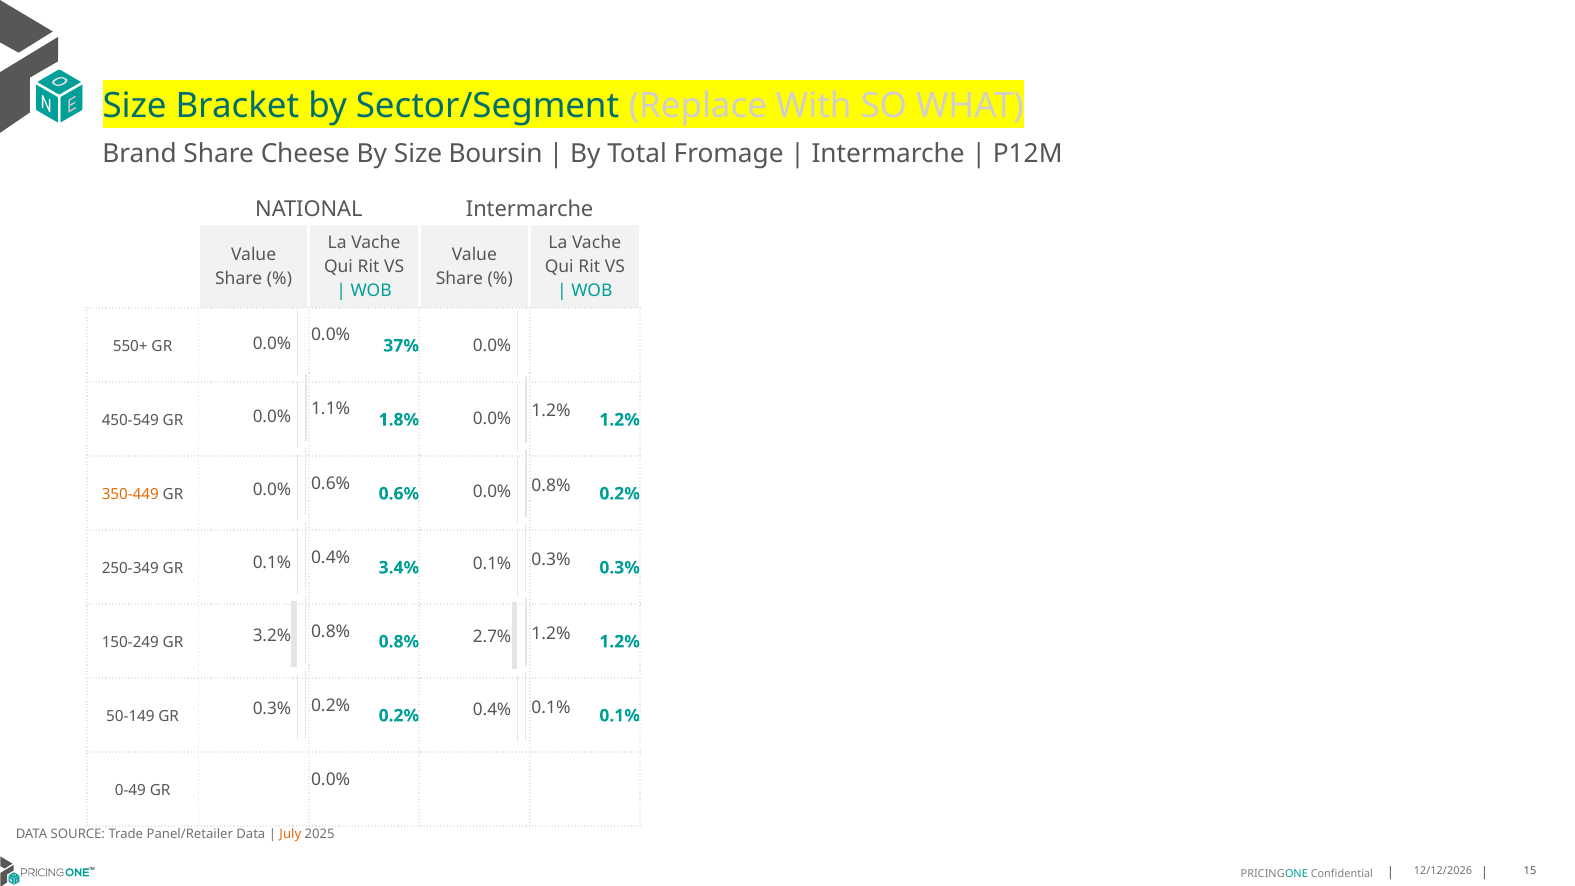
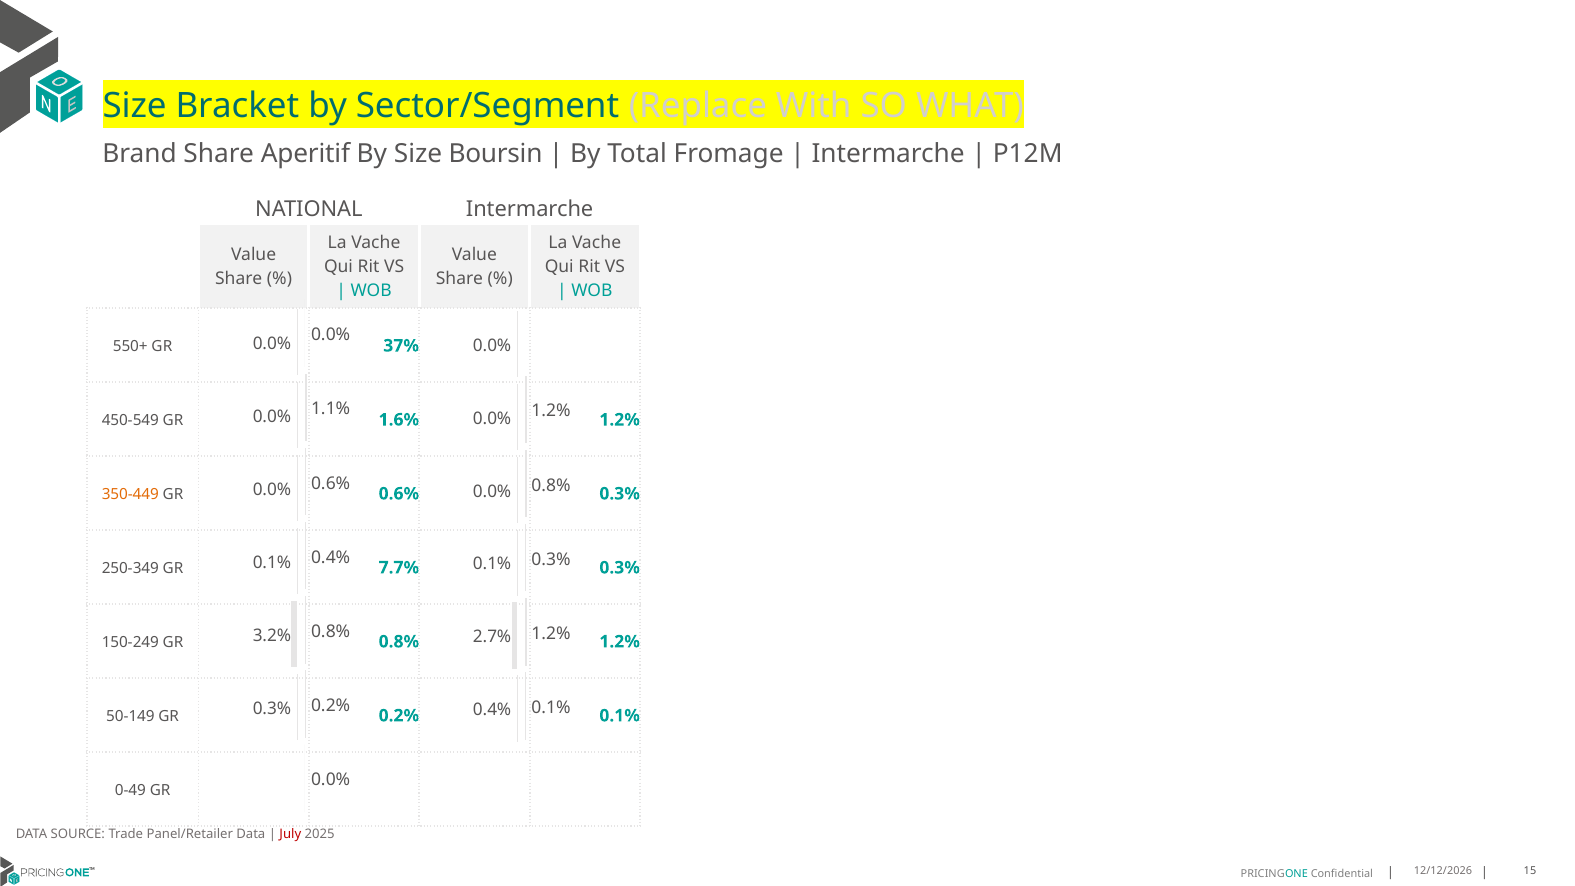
Cheese: Cheese -> Aperitif (305, 154)
1.8%: 1.8% -> 1.6% (399, 420)
0.6% 0.2%: 0.2% -> 0.3% (620, 494)
3.4%: 3.4% -> 7.7% (399, 568)
July colour: orange -> red (290, 834)
